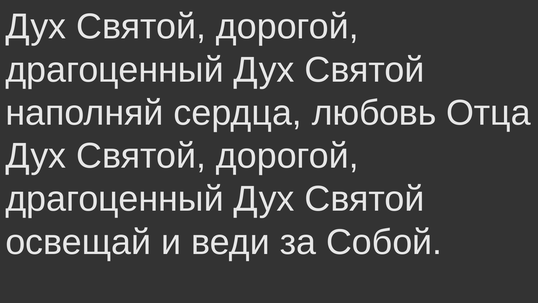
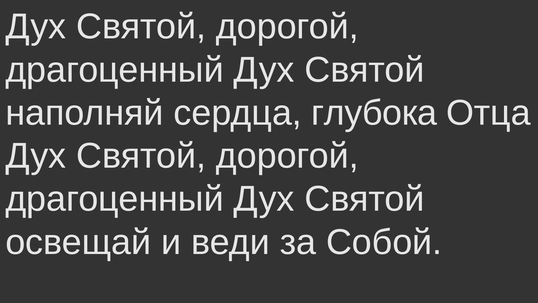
любовь: любовь -> глубока (374, 113)
